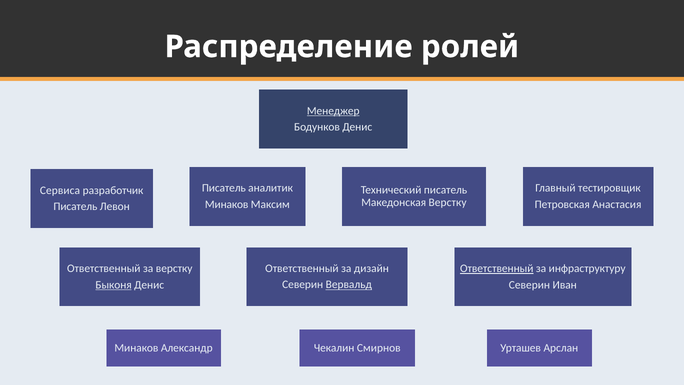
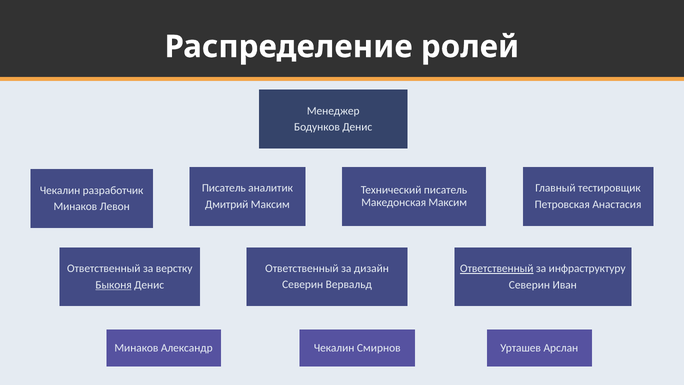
Менеджер underline: present -> none (333, 111)
Сервиса: Сервиса -> Чекалин (60, 190)
Македонская Верстку: Верстку -> Максим (448, 202)
Минаков: Минаков -> Дмитрий (227, 204)
Писатель: Писатель -> Минаков (75, 207)
Вервальд underline: present -> none (349, 285)
